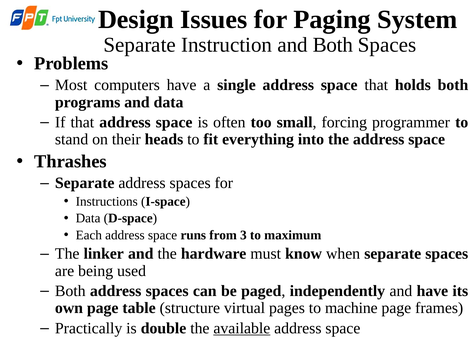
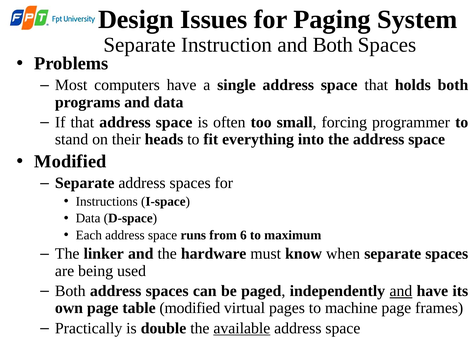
Thrashes: Thrashes -> Modified (70, 161)
3: 3 -> 6 (243, 235)
and underline: none -> present (401, 291)
table structure: structure -> modified (190, 308)
